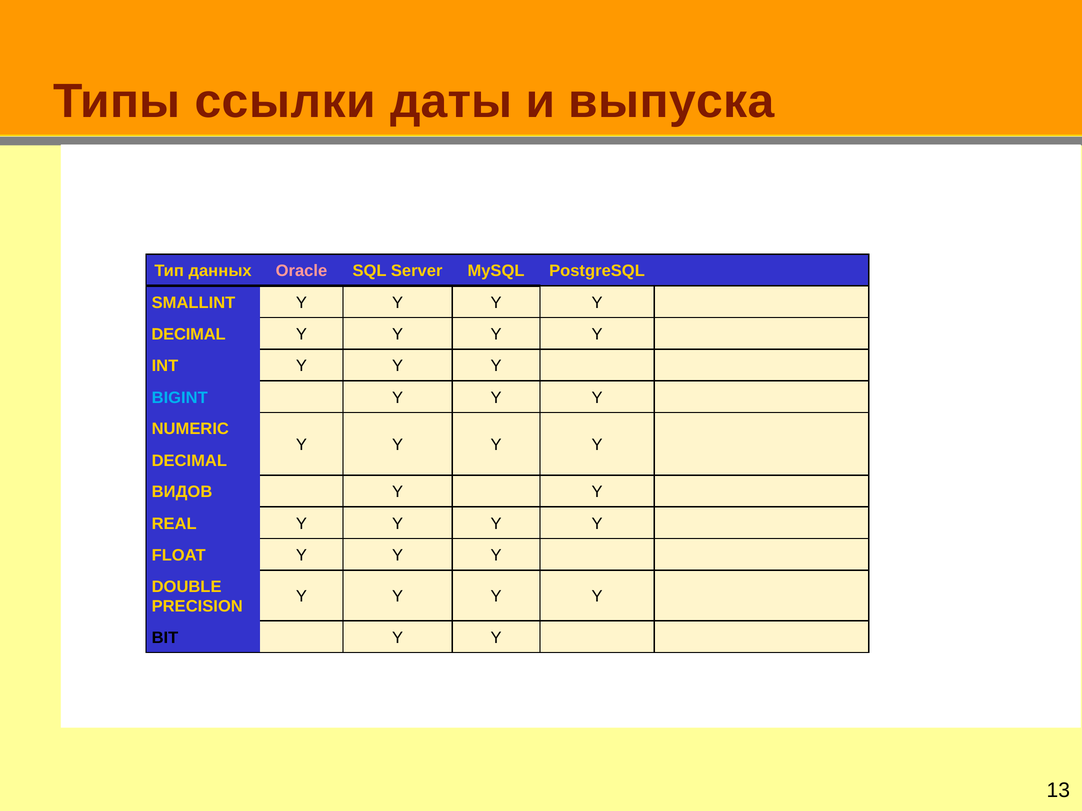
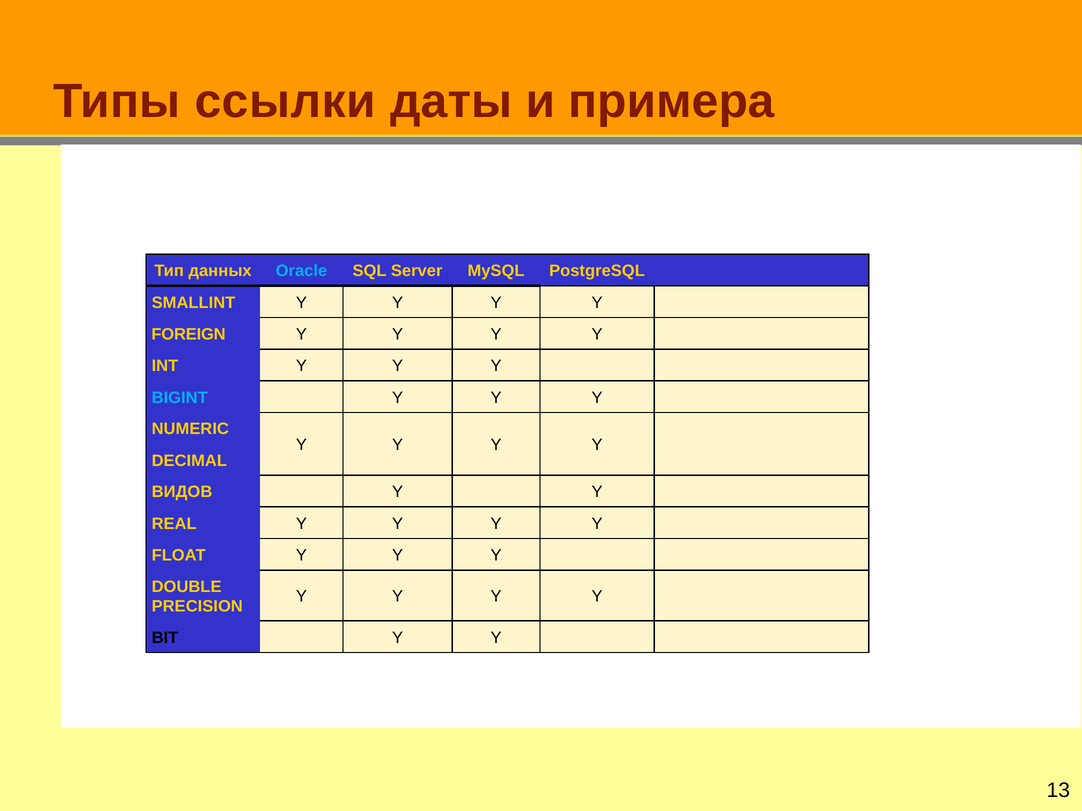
выпуска: выпуска -> примера (672, 101)
Oracle colour: pink -> light blue (301, 271)
DECIMAL: DECIMAL -> FOREIGN (189, 334)
